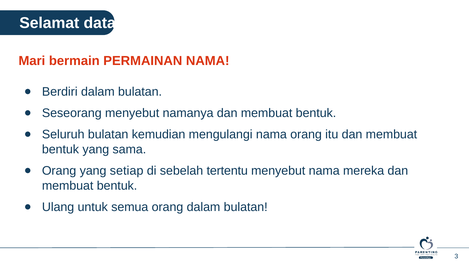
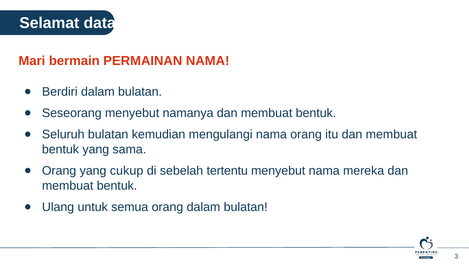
setiap: setiap -> cukup (127, 171)
